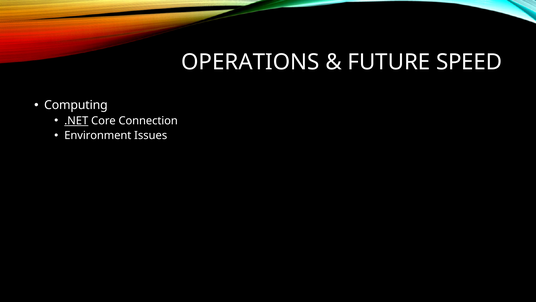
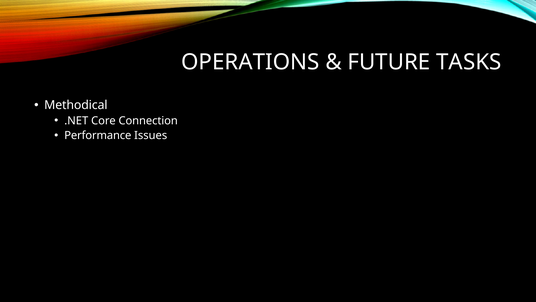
SPEED: SPEED -> TASKS (469, 62)
Computing: Computing -> Methodical (76, 105)
.NET underline: present -> none (76, 121)
Environment: Environment -> Performance (98, 135)
